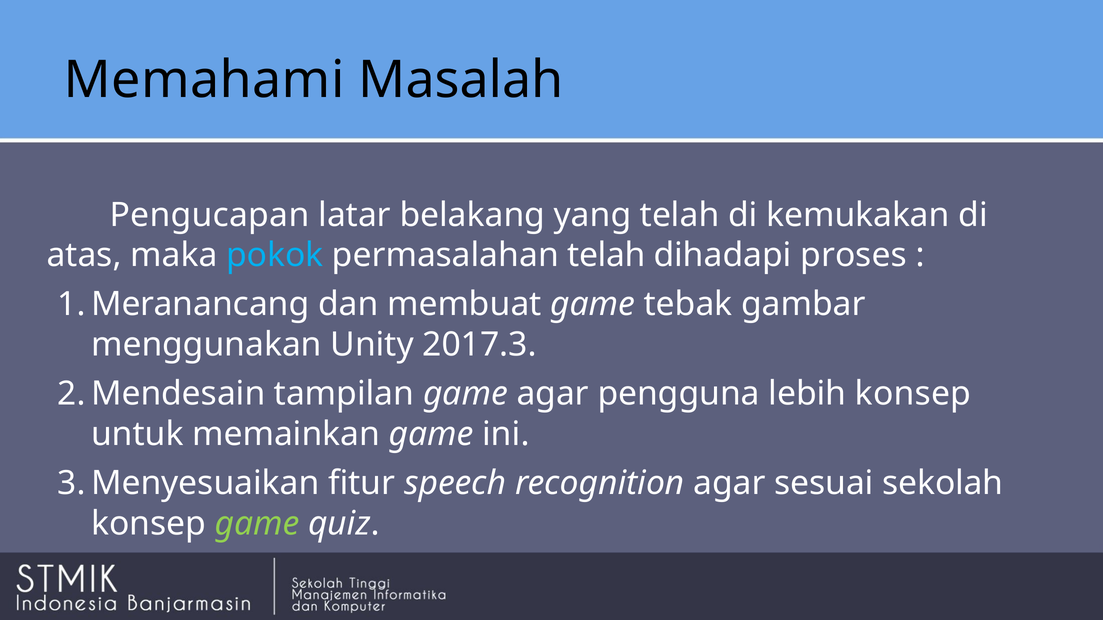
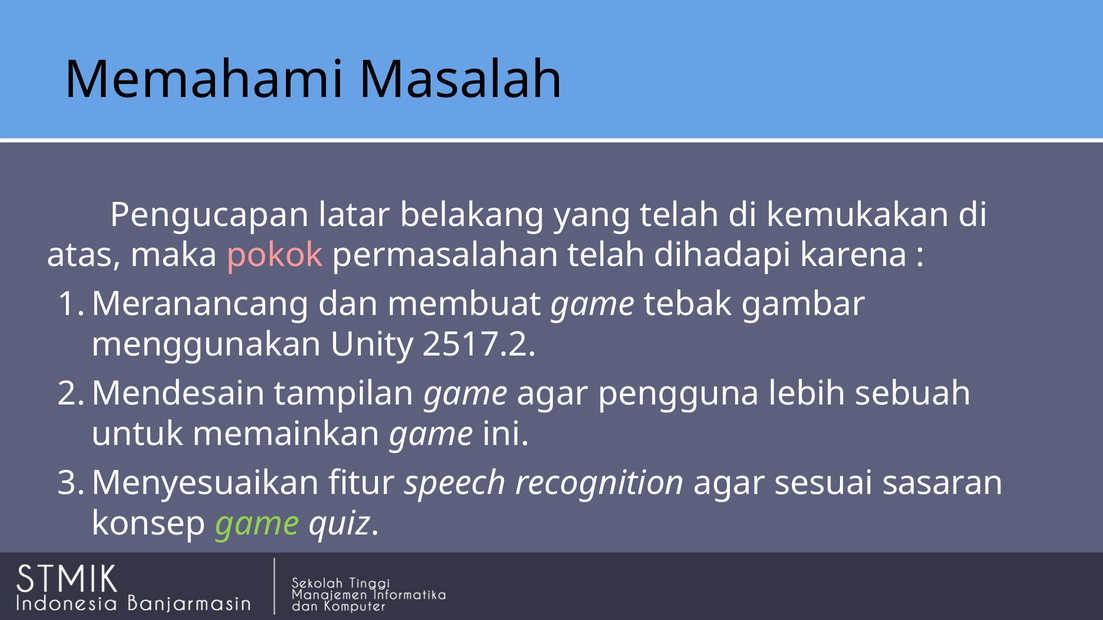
pokok colour: light blue -> pink (275, 256)
proses: proses -> karena (854, 256)
2017.3: 2017.3 -> 2517.2 (480, 345)
lebih konsep: konsep -> sebuah (913, 394)
sekolah: sekolah -> sasaran (943, 483)
